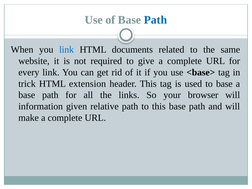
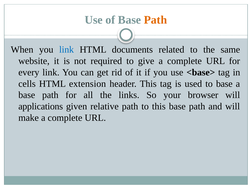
Path colour: blue -> orange (155, 20)
trick: trick -> cells (27, 84)
information: information -> applications (41, 106)
